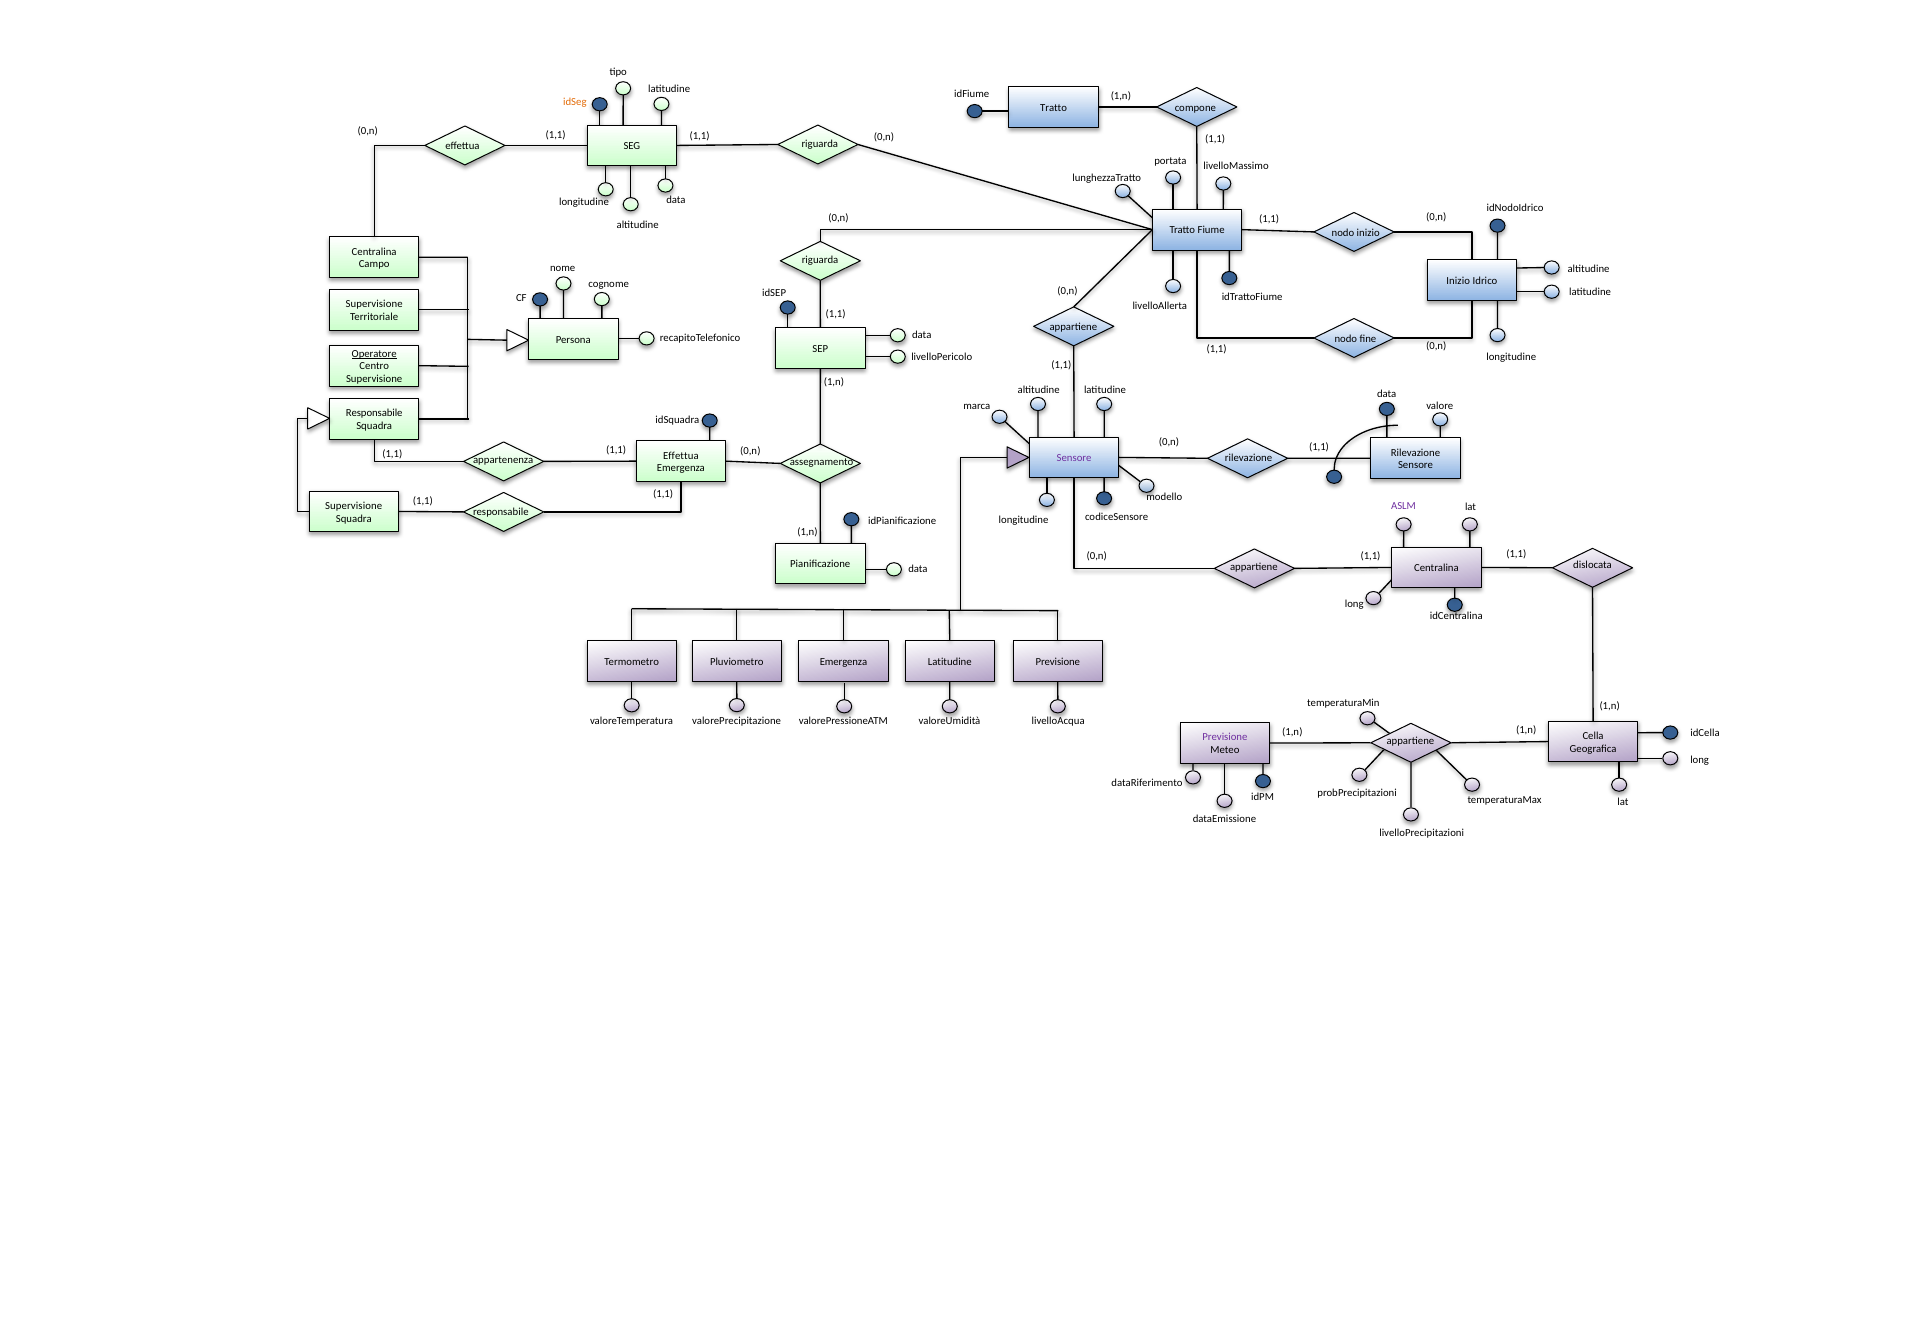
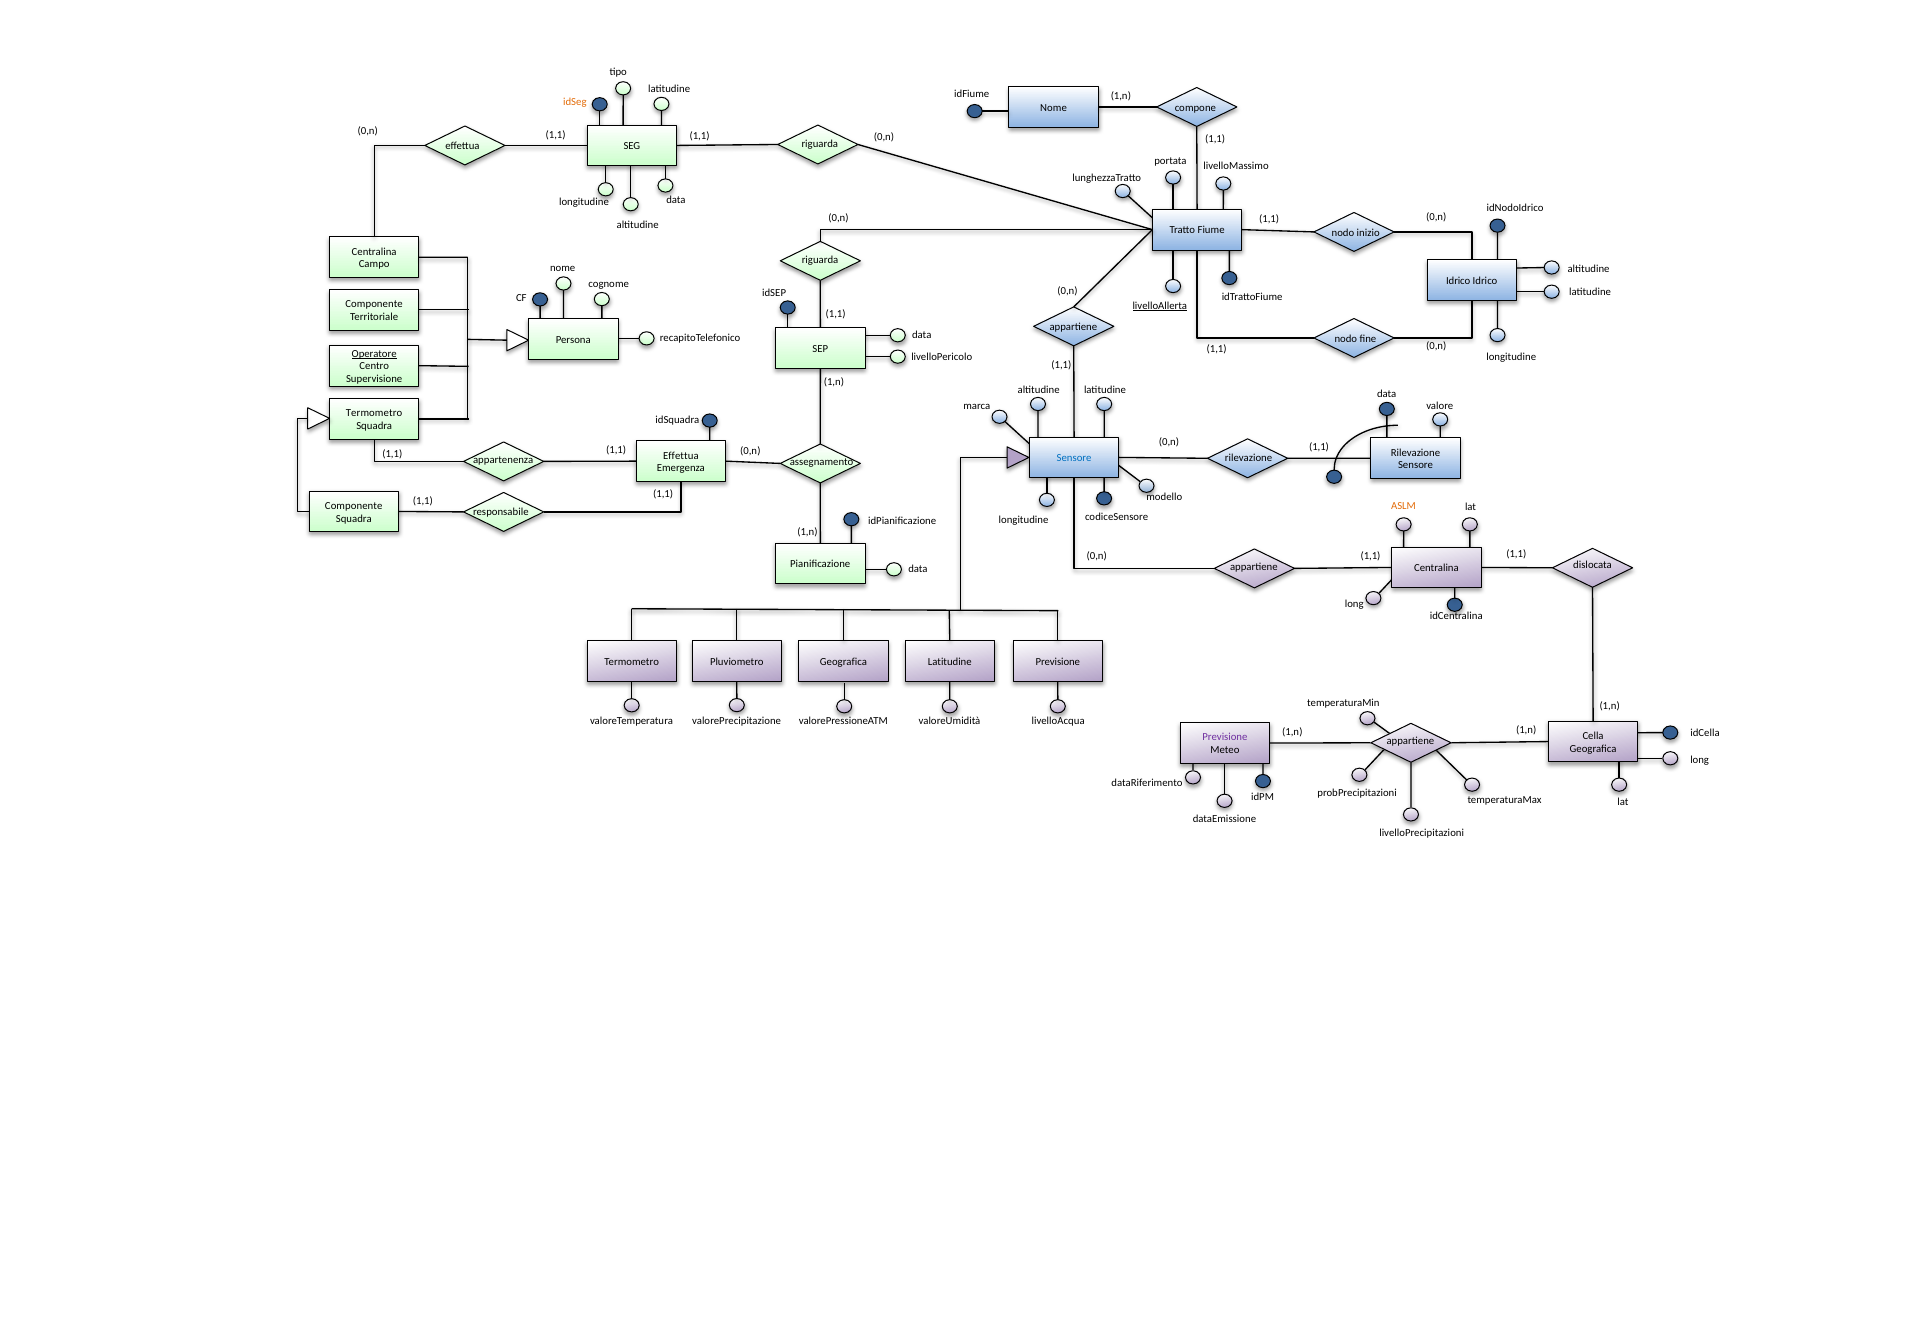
Tratto: Tratto -> Nome (1053, 108)
Inizio: Inizio -> Idrico (1458, 281)
Supervisione: Supervisione -> Componente (374, 304)
livelloAllerta underline: none -> present (1160, 306)
Responsabile: Responsabile -> Termometro (374, 413)
Sensore colour: purple -> blue (1074, 458)
Supervisione: Supervisione -> Componente (354, 505)
ASLM colour: purple -> orange (1403, 506)
Termometro Emergenza: Emergenza -> Geografica (843, 661)
